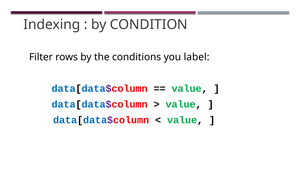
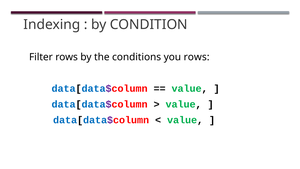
you label: label -> rows (197, 57)
